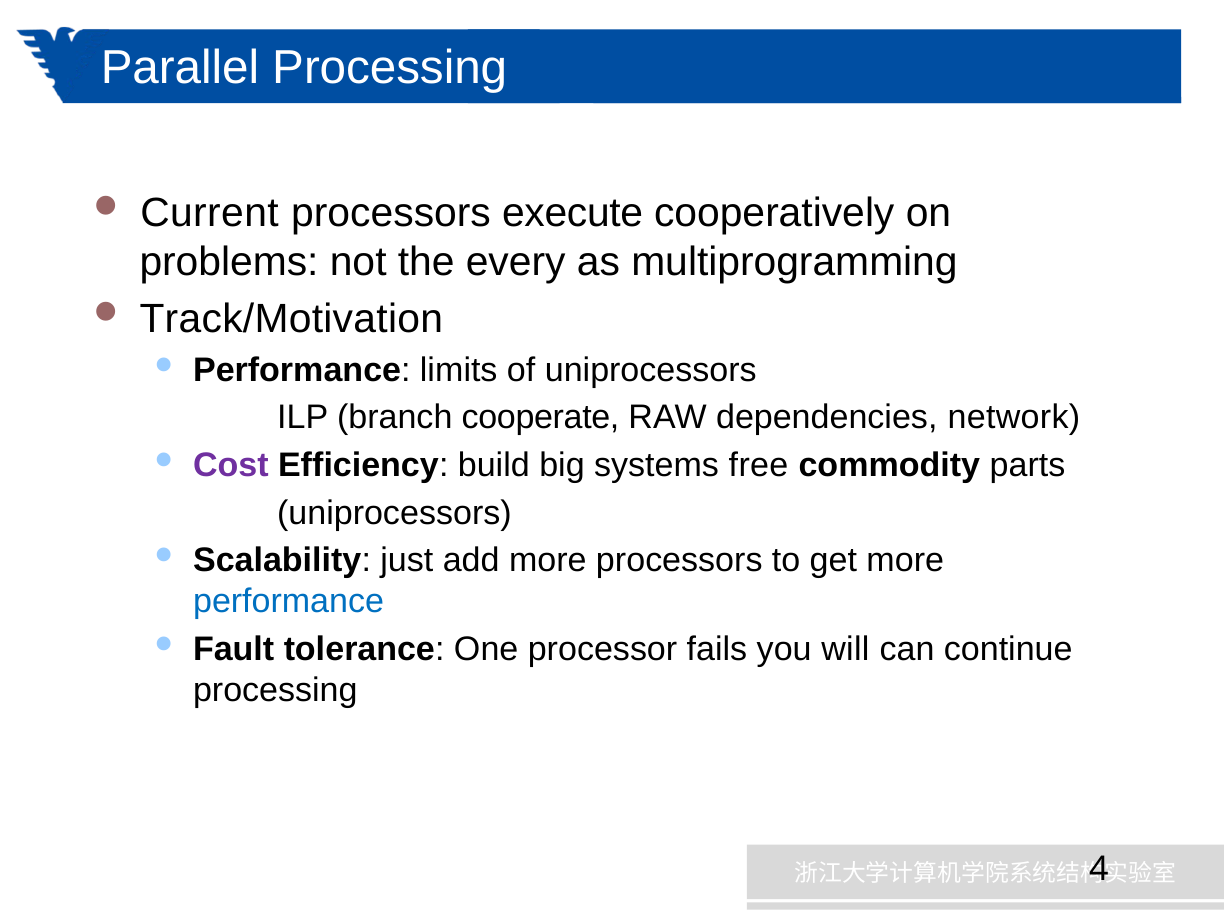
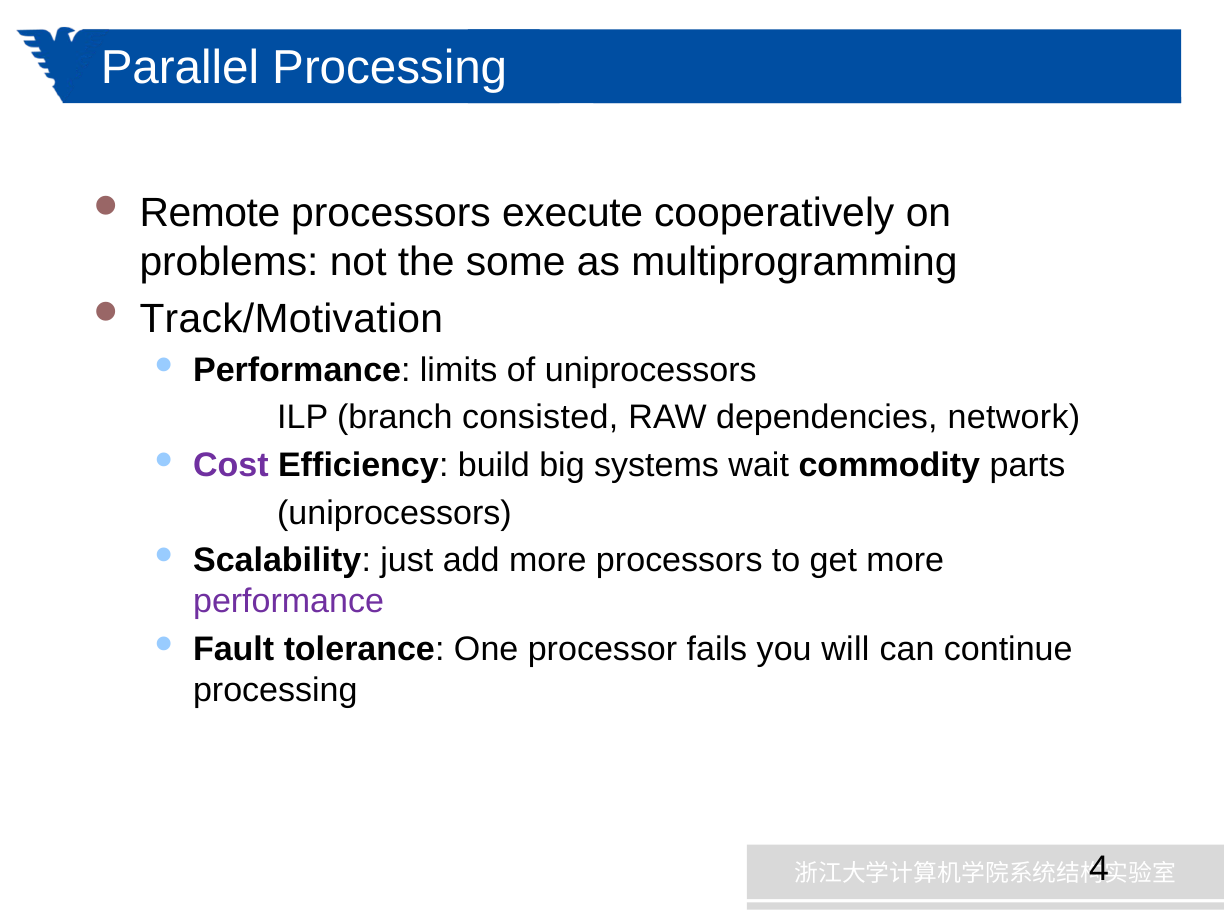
Current: Current -> Remote (210, 213)
every: every -> some (516, 262)
cooperate: cooperate -> consisted (540, 418)
free: free -> wait (759, 465)
performance colour: blue -> purple (289, 601)
